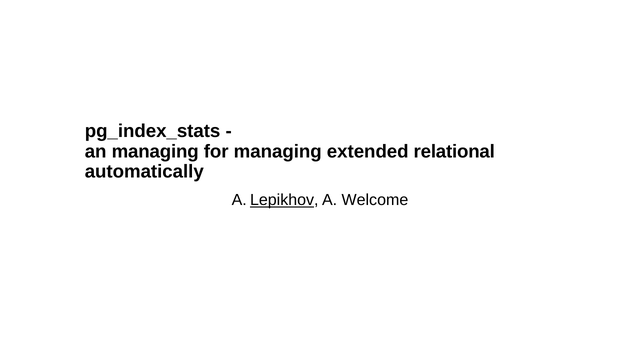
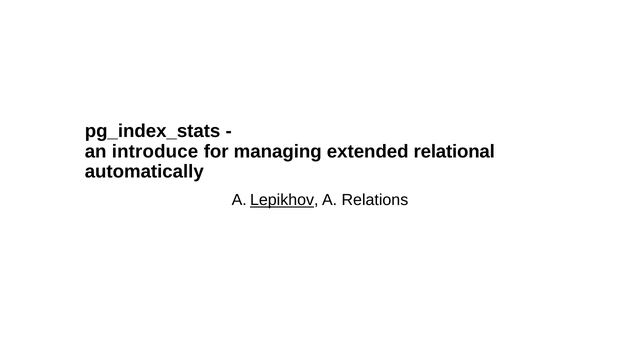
an managing: managing -> introduce (155, 151)
Welcome: Welcome -> Relations (375, 200)
